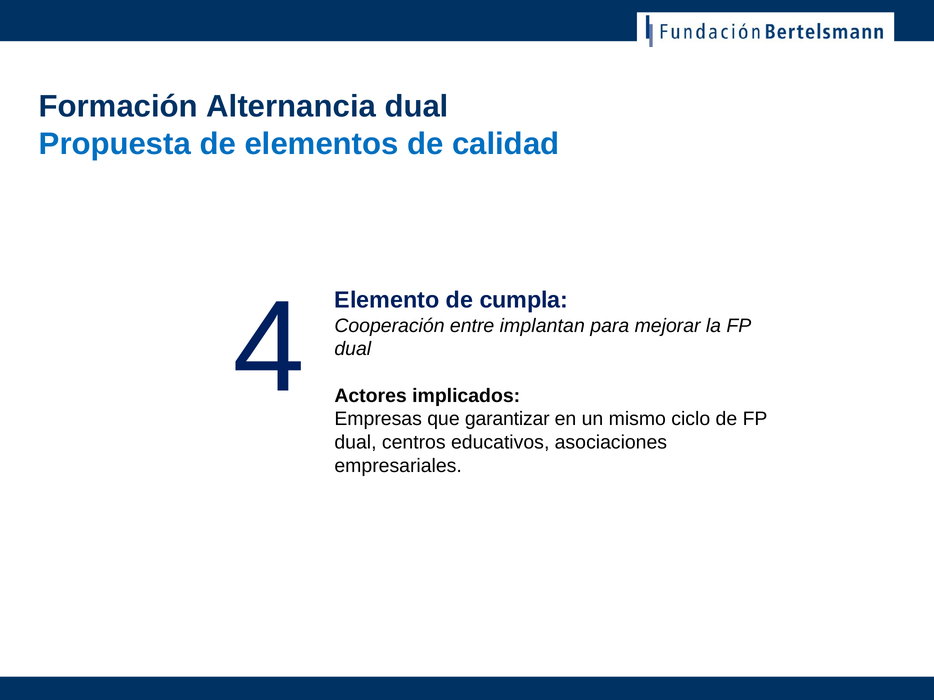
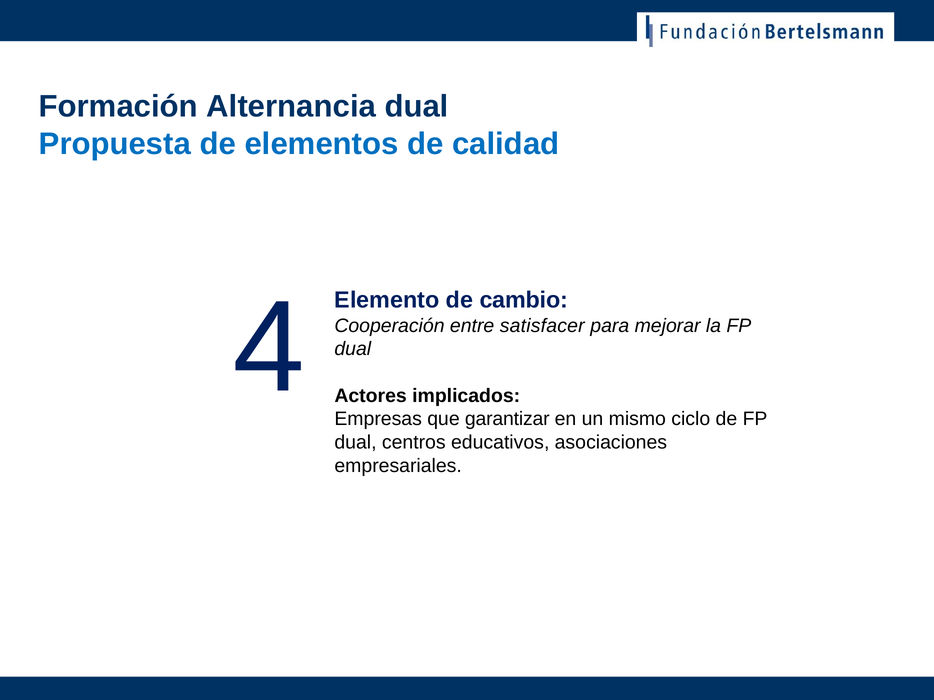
cumpla: cumpla -> cambio (524, 300)
implantan: implantan -> satisfacer (542, 326)
